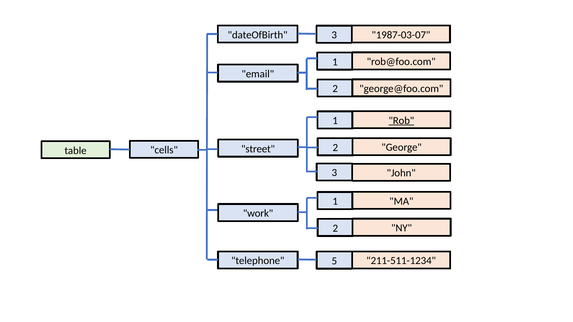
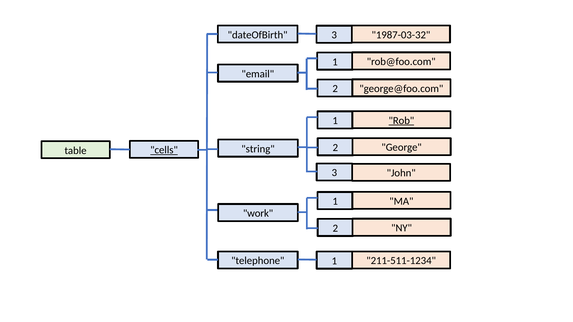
1987-03-07: 1987-03-07 -> 1987-03-32 (401, 35)
street: street -> string (258, 149)
cells underline: none -> present (164, 150)
telephone 5: 5 -> 1 (334, 261)
